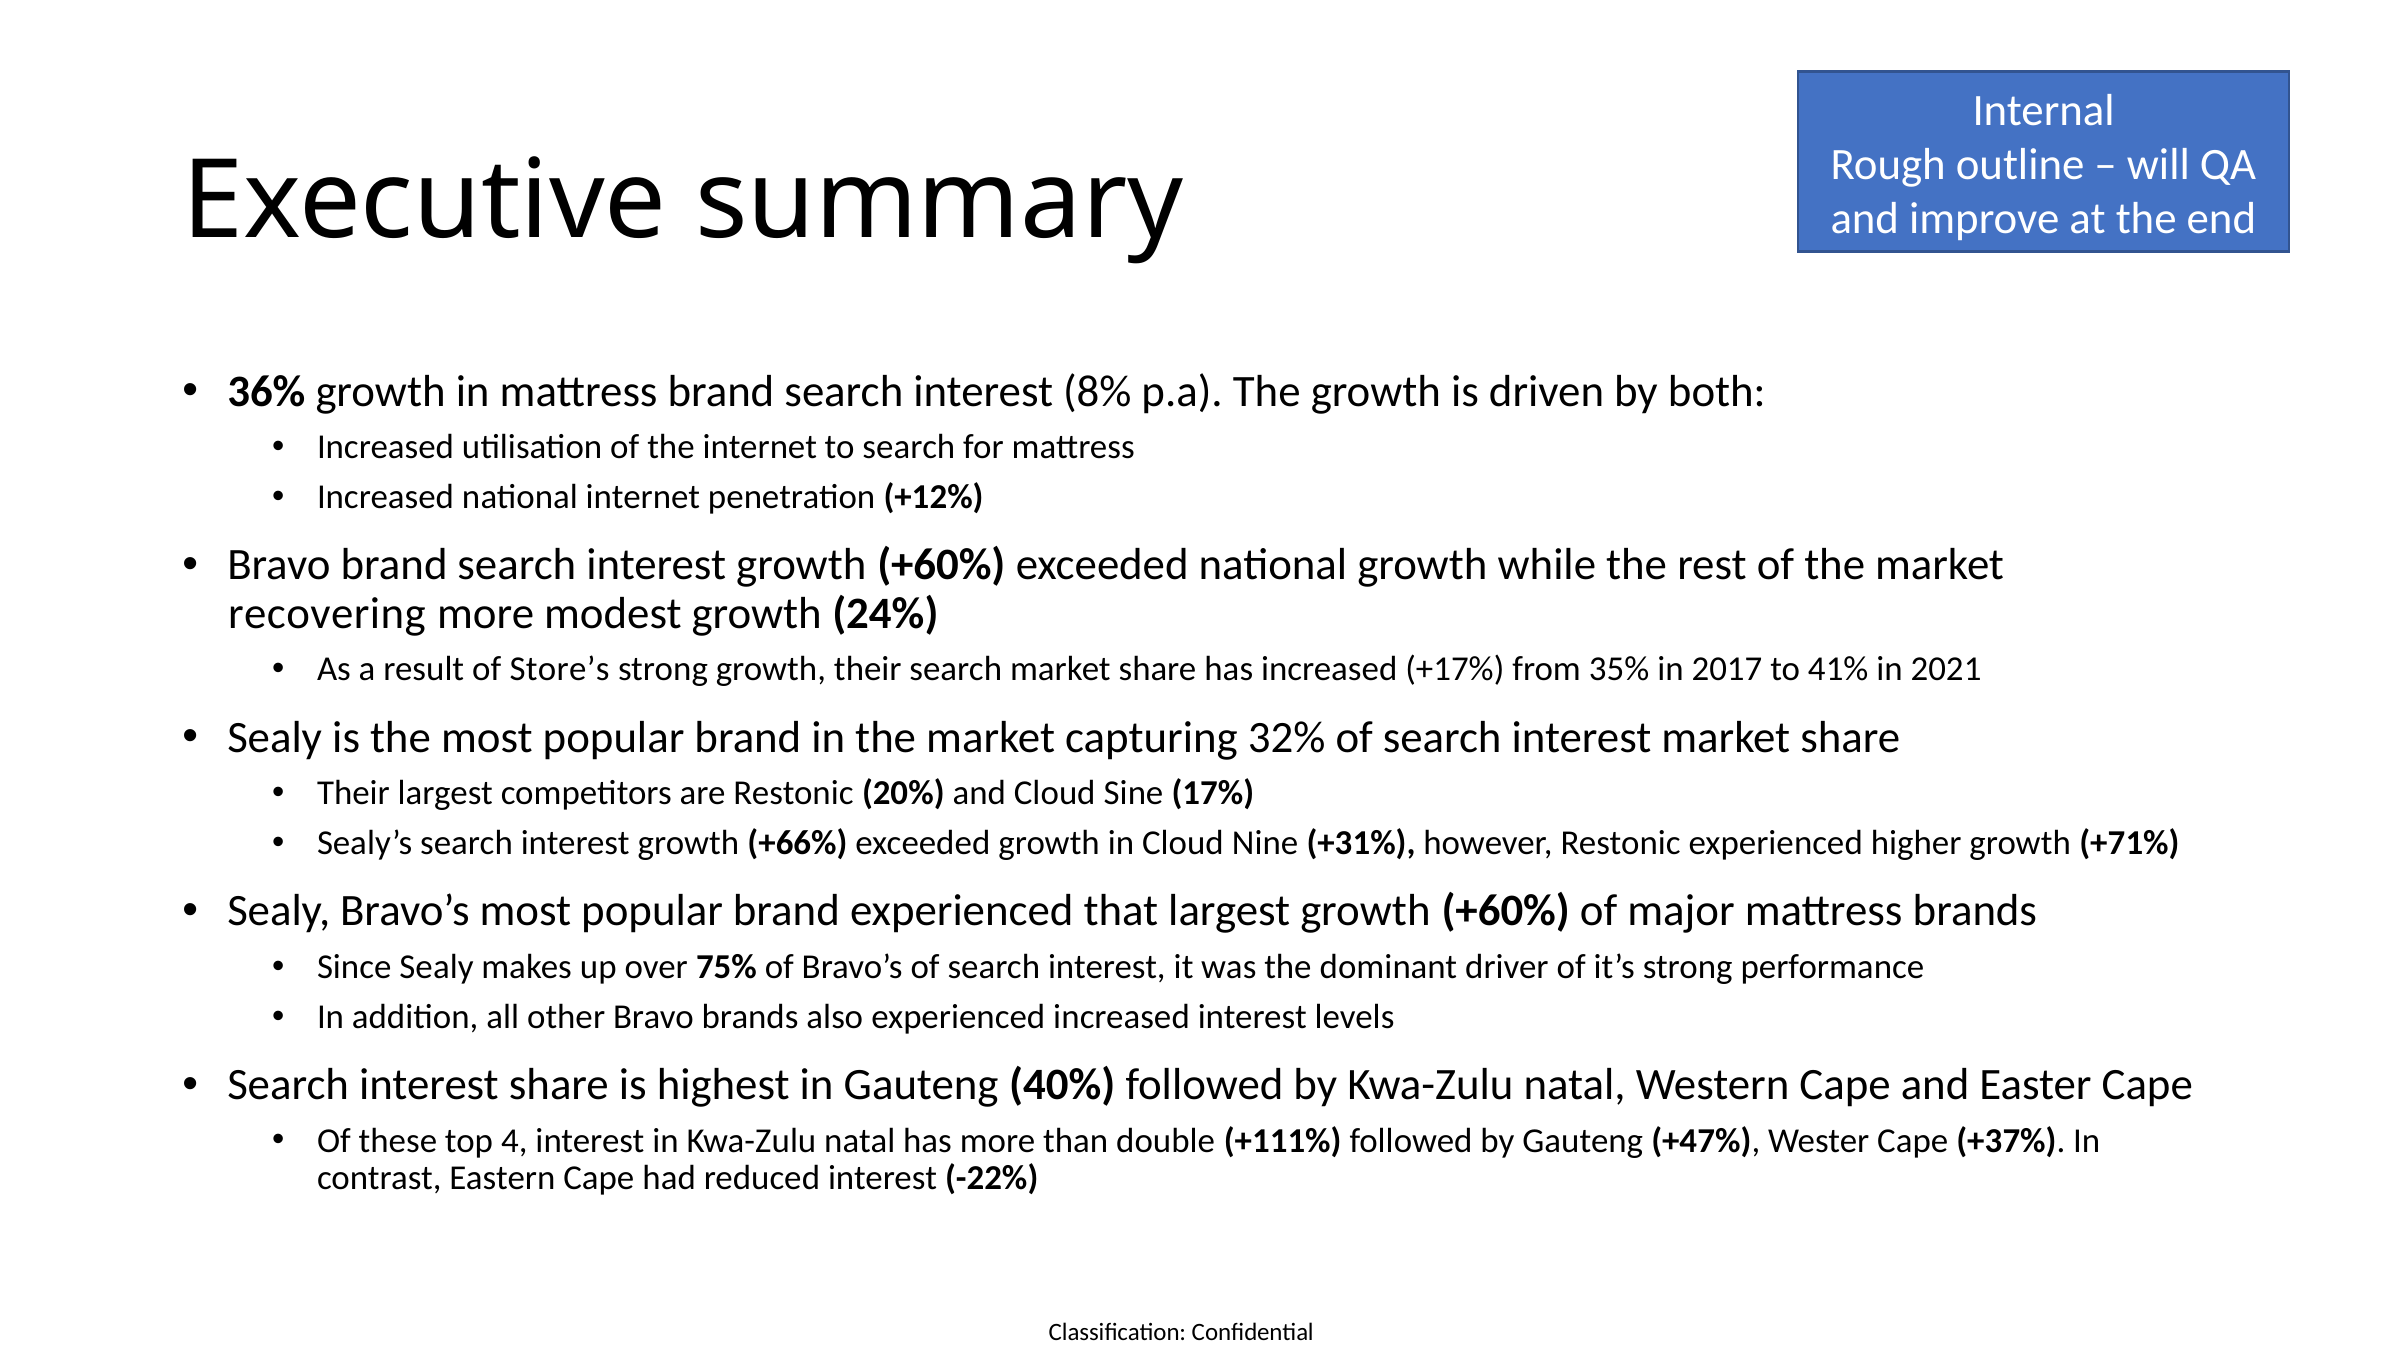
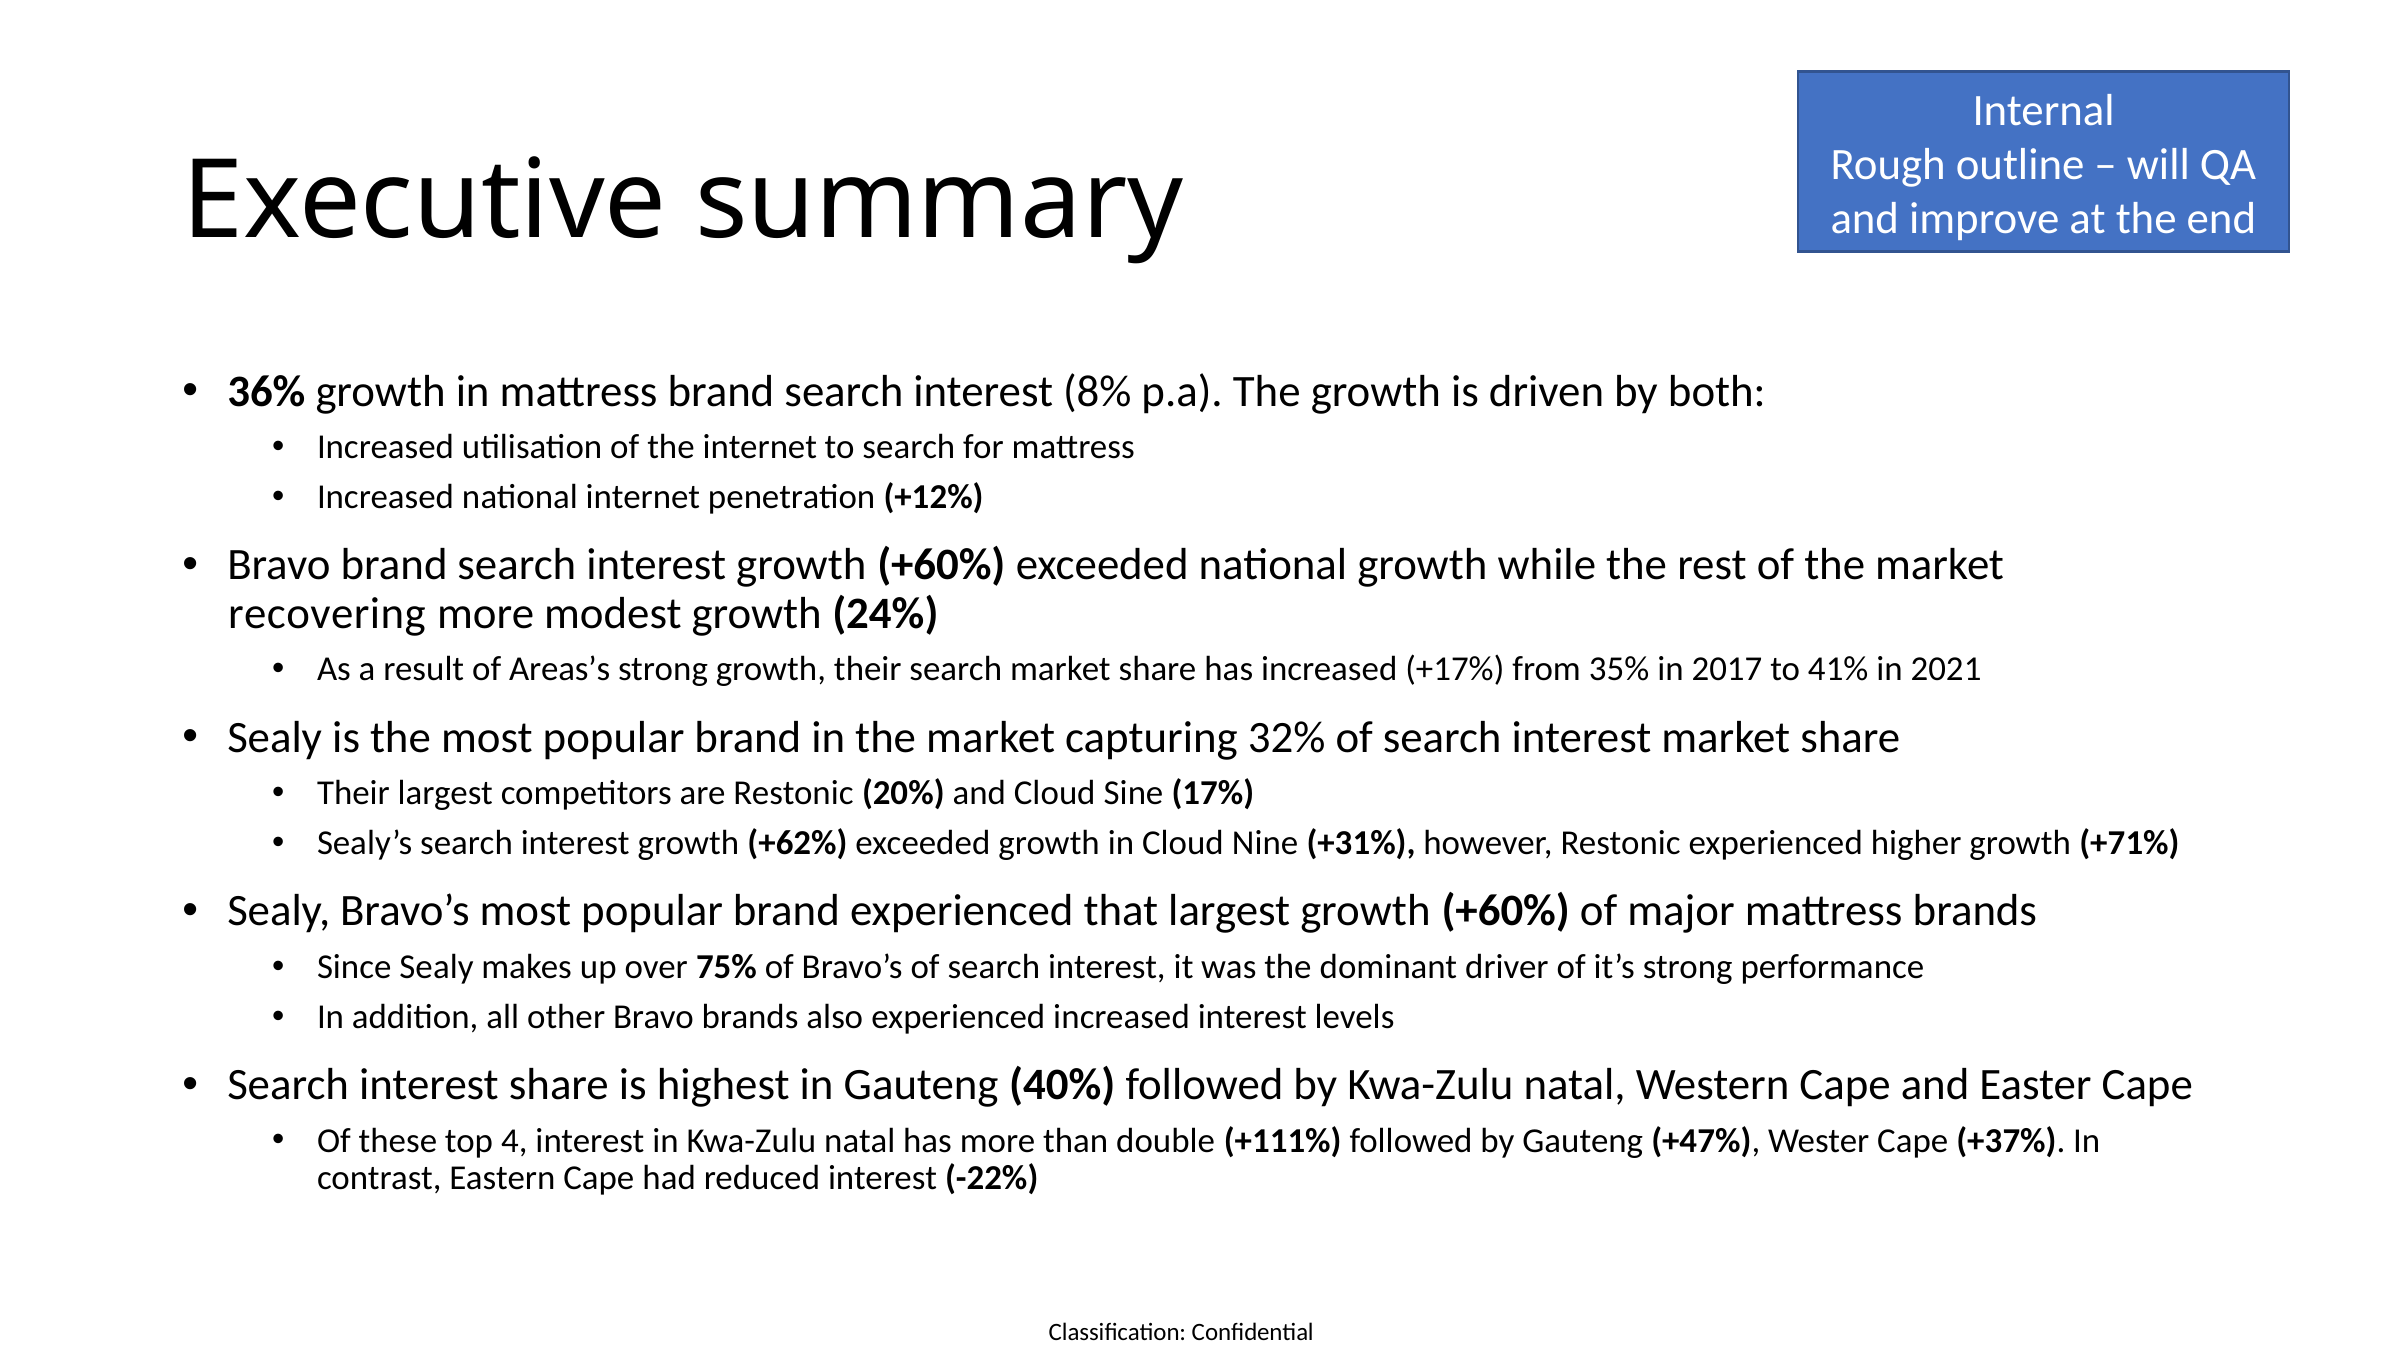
Store’s: Store’s -> Areas’s (560, 669)
+66%: +66% -> +62% (797, 843)
